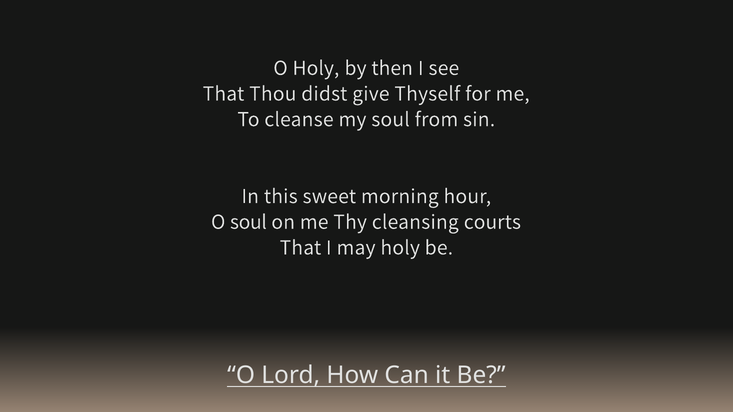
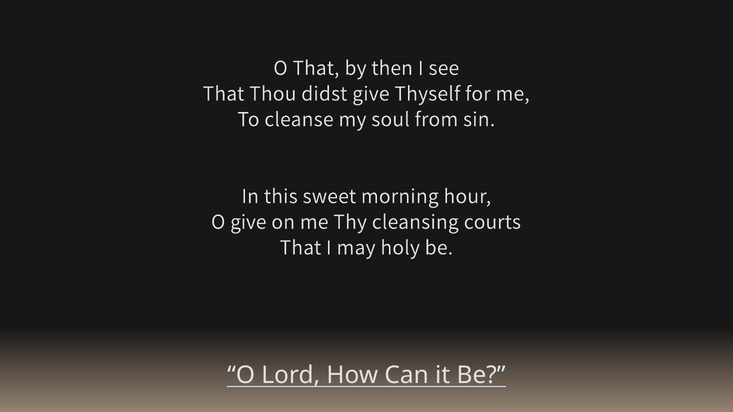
O Holy: Holy -> That (316, 68)
O soul: soul -> give (248, 222)
